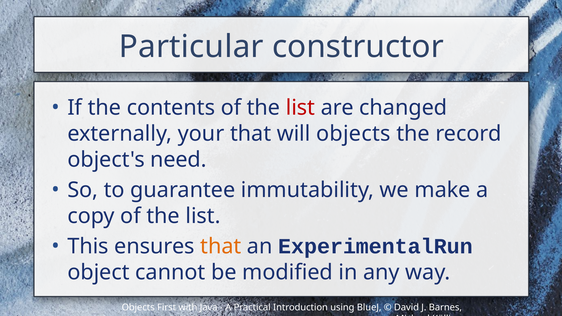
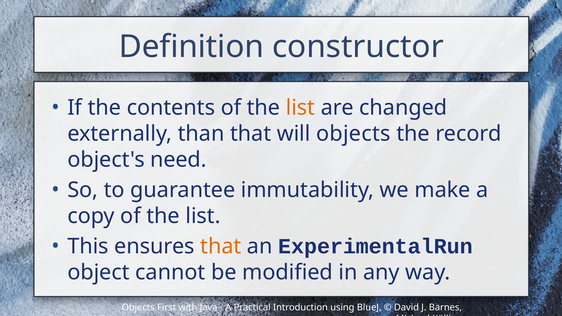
Particular: Particular -> Definition (191, 47)
list colour: red -> orange (300, 108)
your: your -> than (201, 134)
